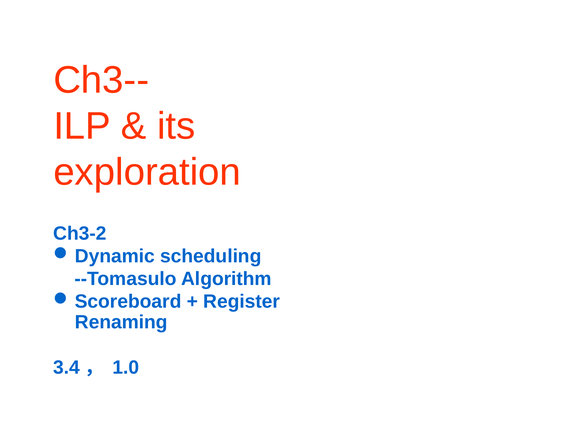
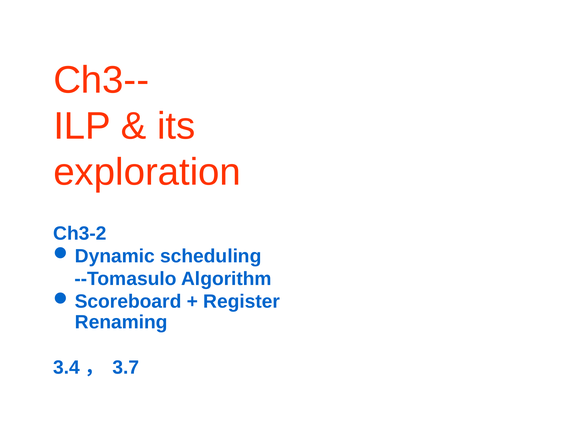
1.0: 1.0 -> 3.7 (126, 368)
